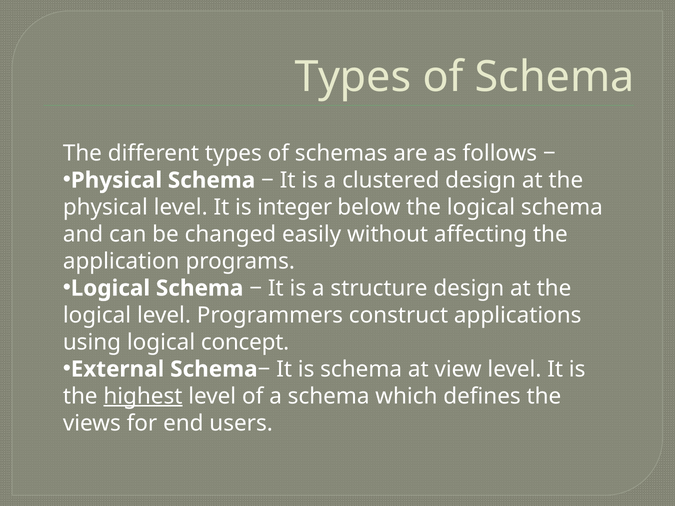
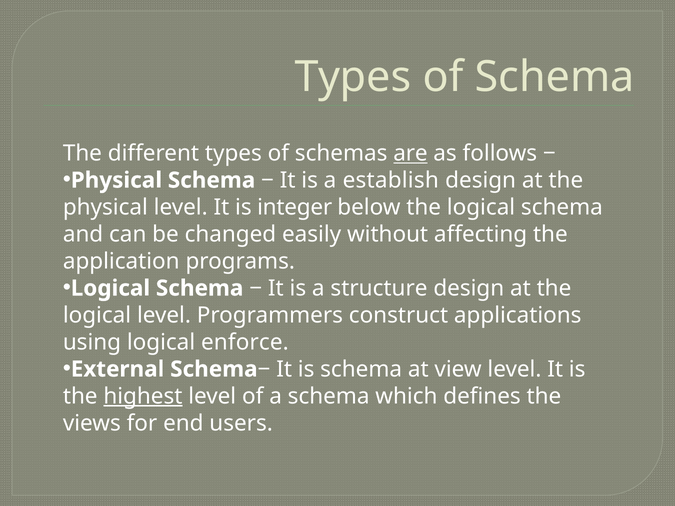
are underline: none -> present (410, 153)
clustered: clustered -> establish (391, 180)
concept: concept -> enforce (245, 342)
